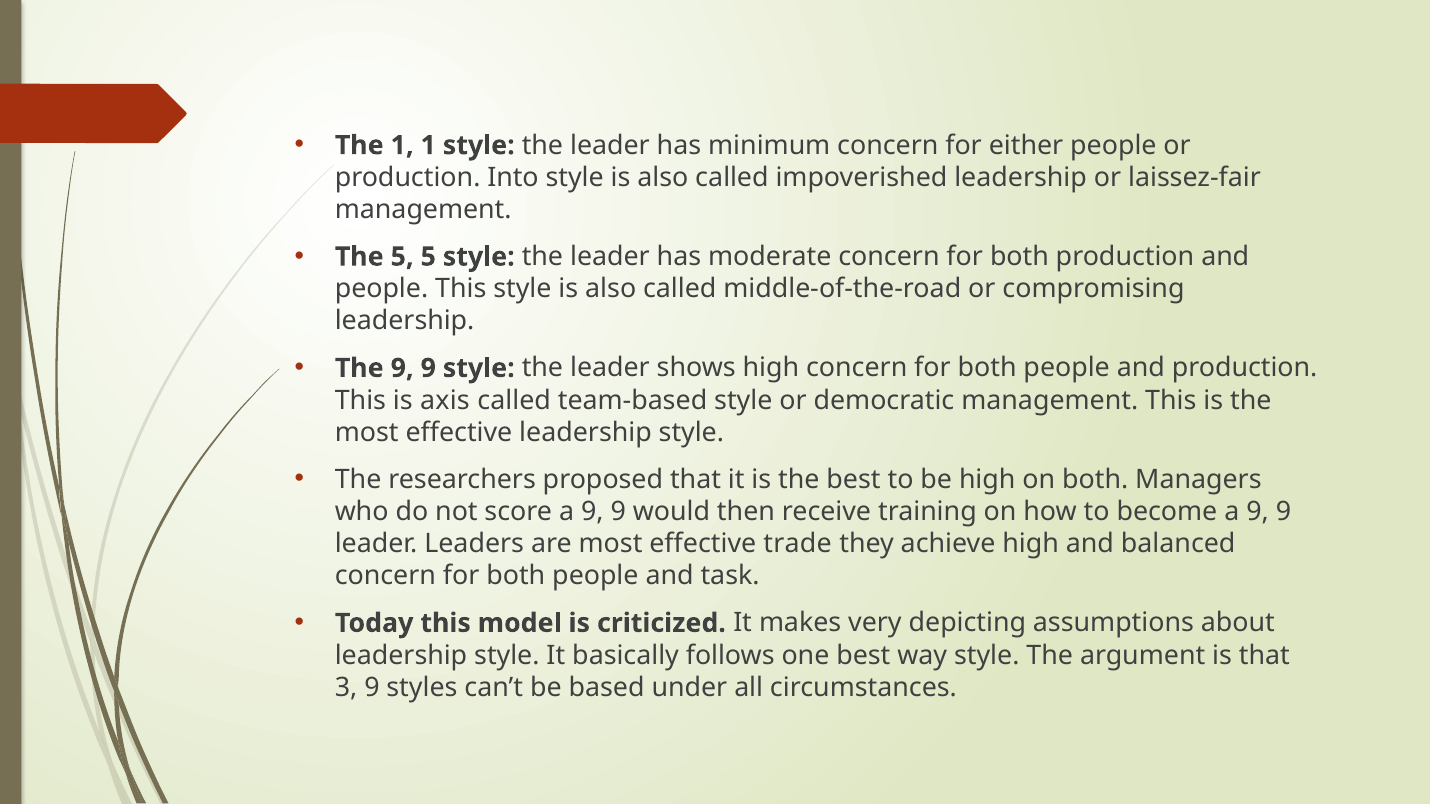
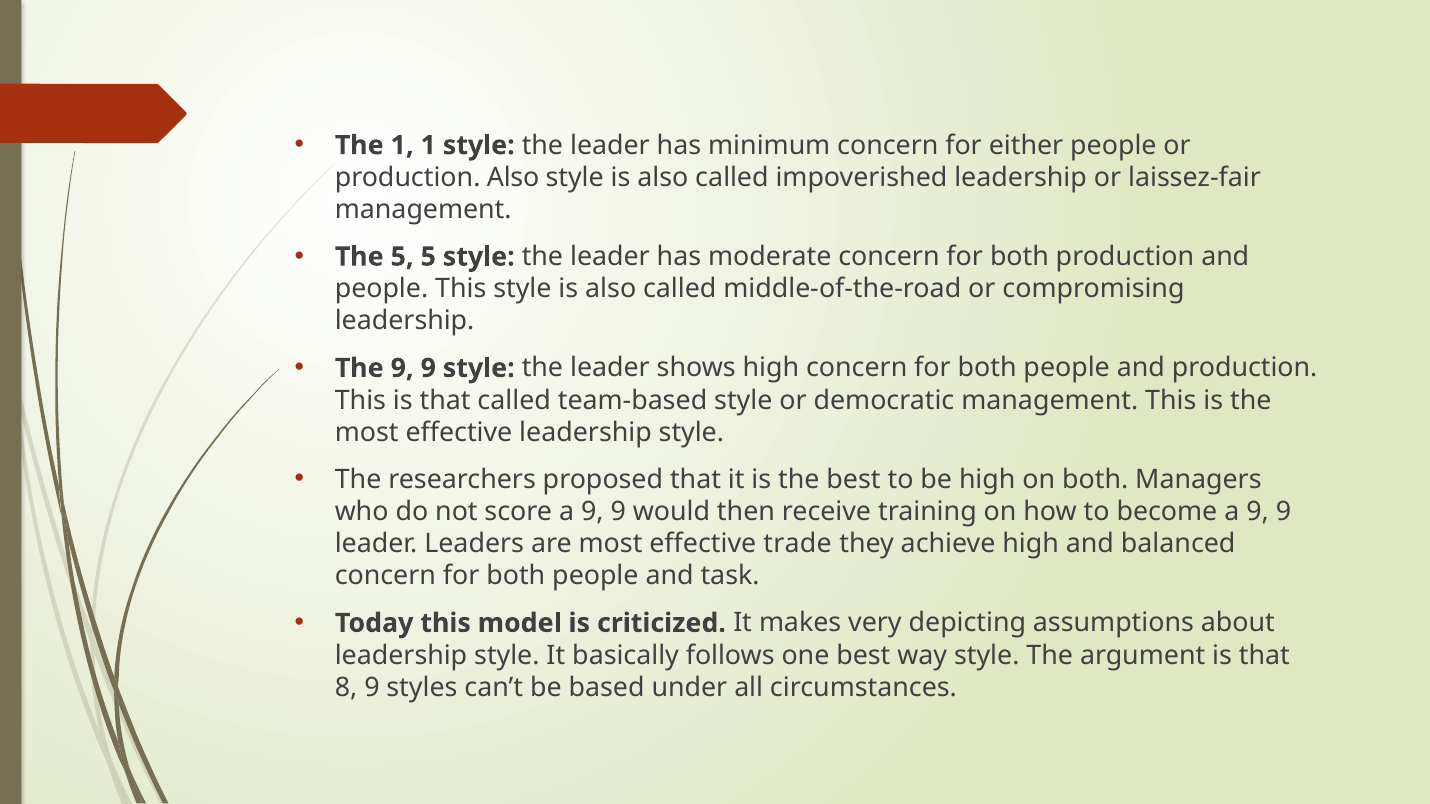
production Into: Into -> Also (513, 178)
This is axis: axis -> that (445, 400)
3: 3 -> 8 (346, 688)
